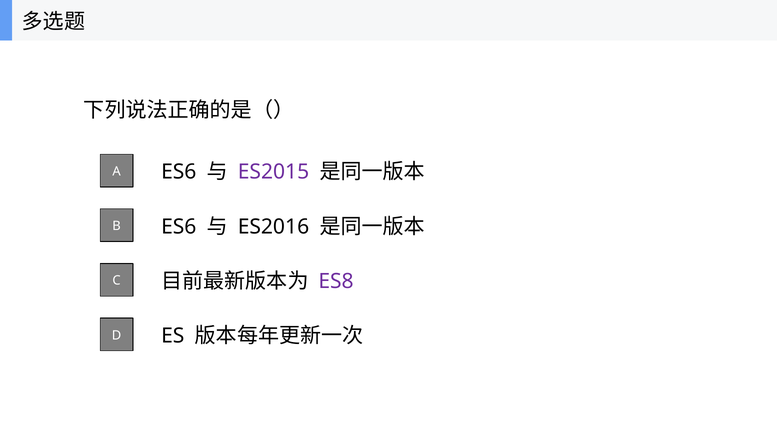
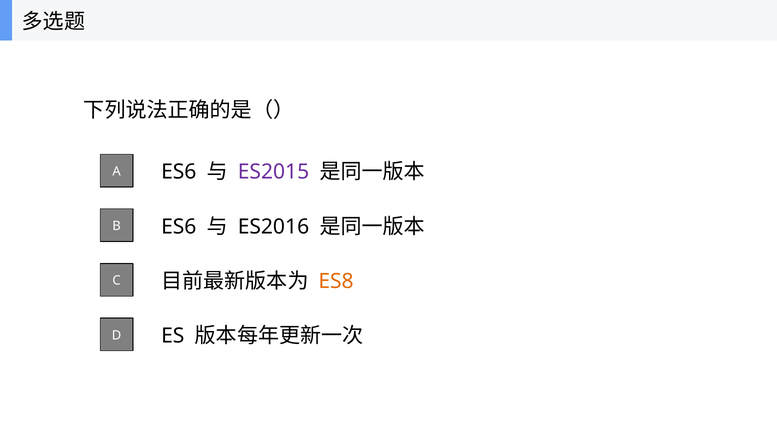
ES8 colour: purple -> orange (336, 281)
